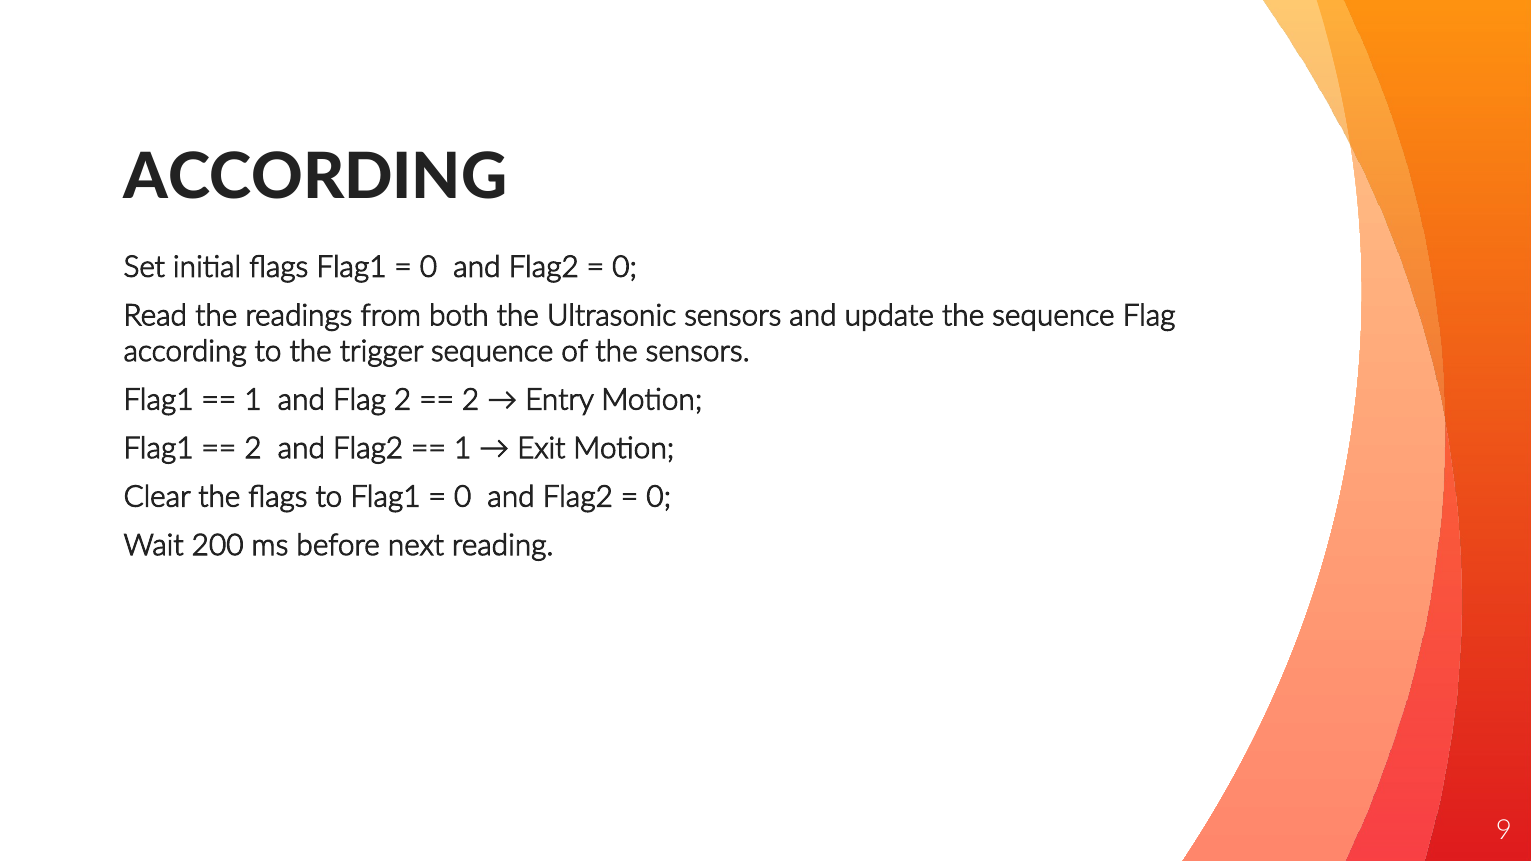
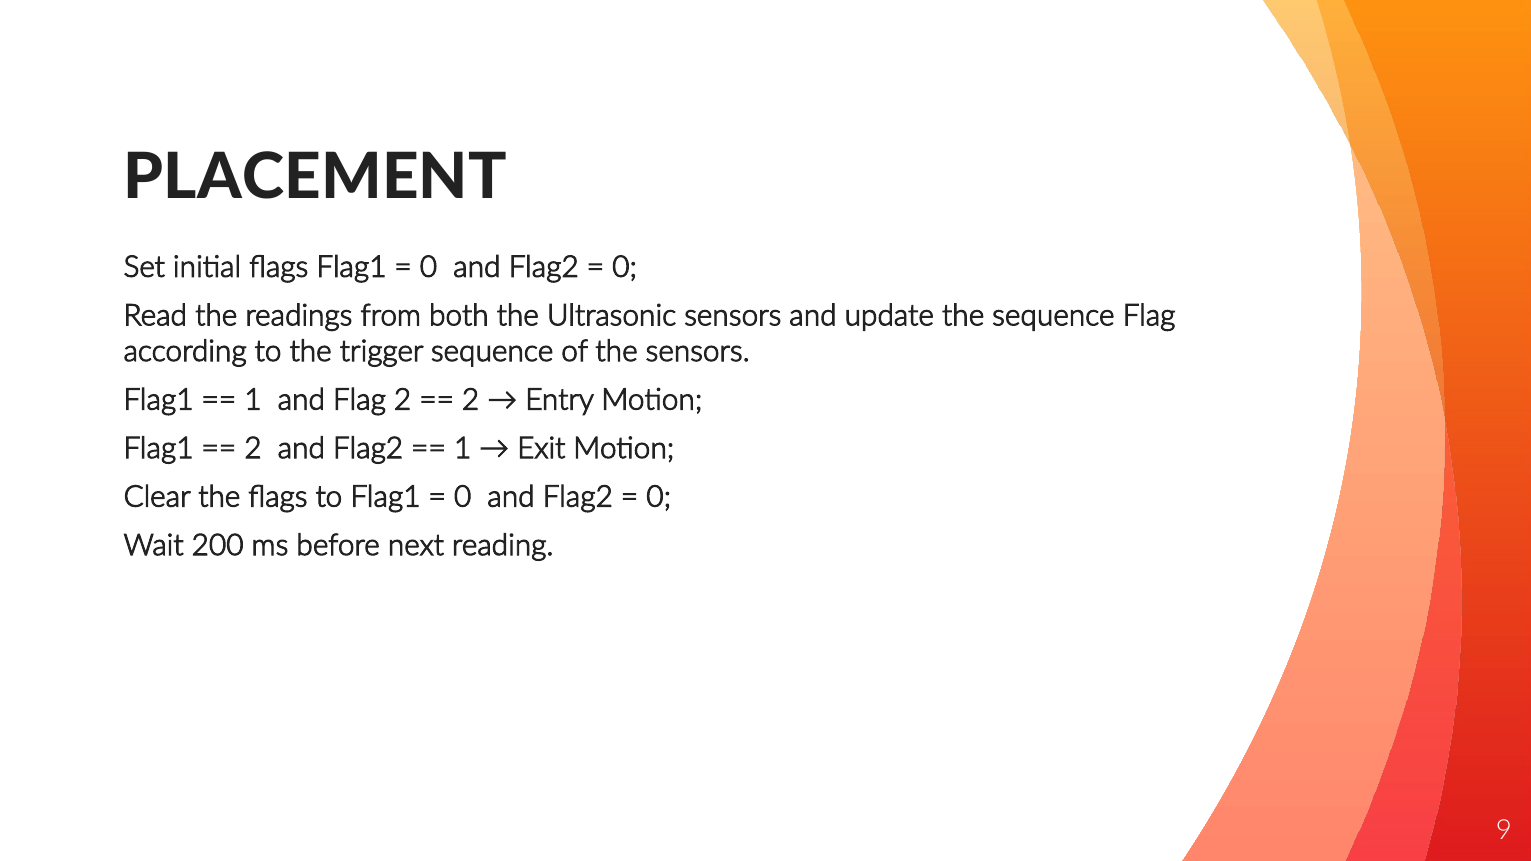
ACCORDING: ACCORDING -> PLACEMENT (315, 177)
